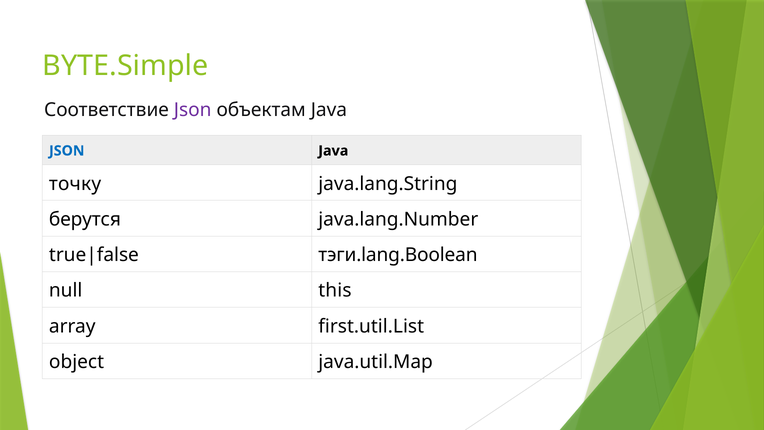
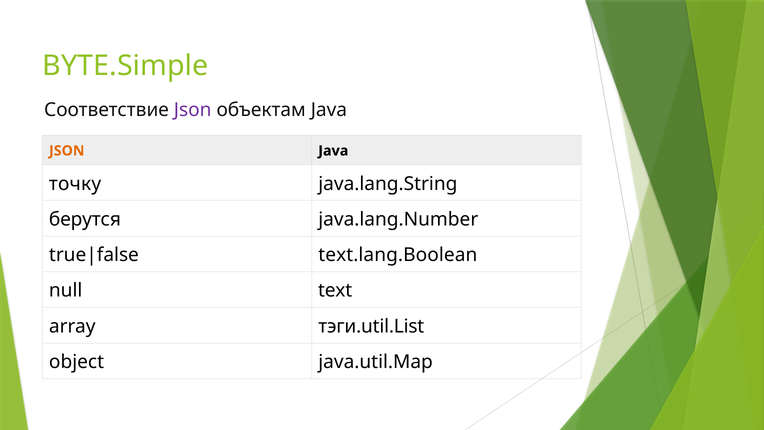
JSON colour: blue -> orange (67, 151)
тэги.lang.Boolean: тэги.lang.Boolean -> text.lang.Boolean (398, 255)
this: this -> text (335, 290)
first.util.List: first.util.List -> тэги.util.List (371, 326)
